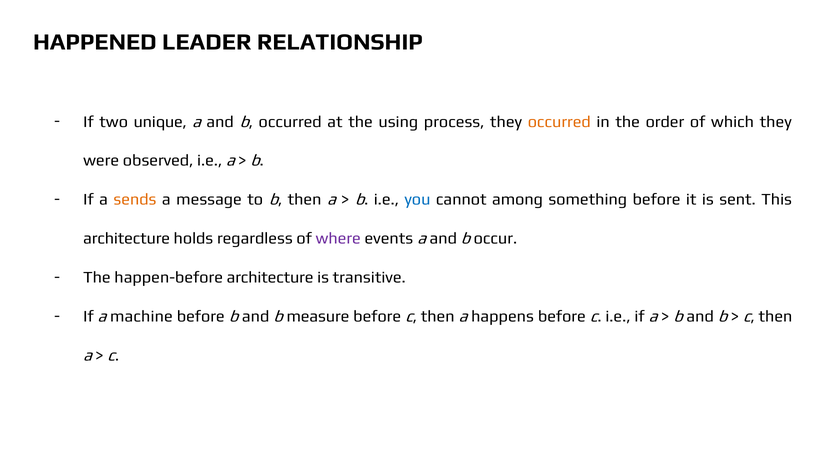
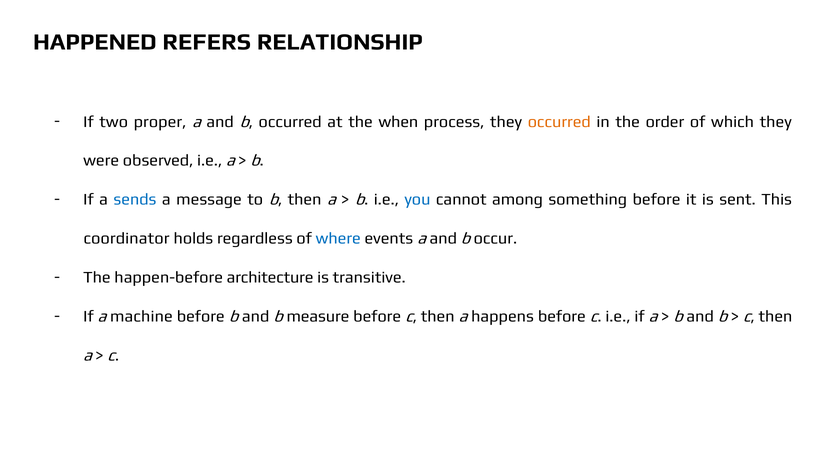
LEADER: LEADER -> REFERS (207, 42)
unique: unique -> proper (160, 122)
using: using -> when (398, 122)
sends colour: orange -> blue (135, 200)
architecture: architecture -> coordinator (126, 239)
where colour: purple -> blue (338, 239)
